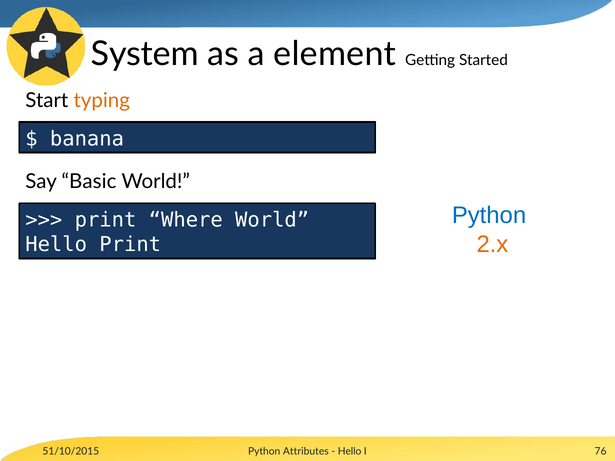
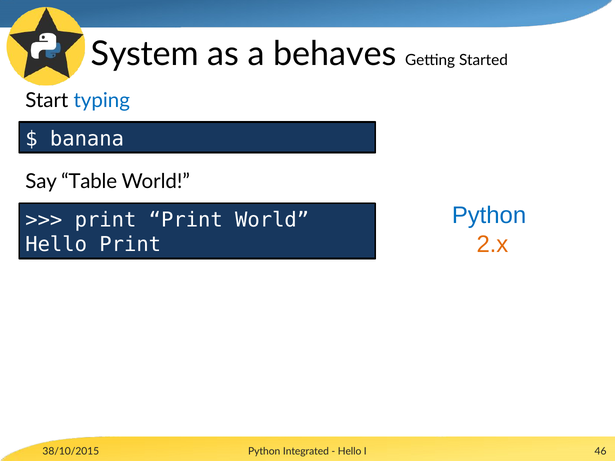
element: element -> behaves (335, 54)
typing colour: orange -> blue (102, 100)
Basic: Basic -> Table (89, 182)
print Where: Where -> Print (186, 220)
51/10/2015: 51/10/2015 -> 38/10/2015 (71, 452)
Attributes: Attributes -> Integrated (306, 451)
76: 76 -> 46 (601, 451)
